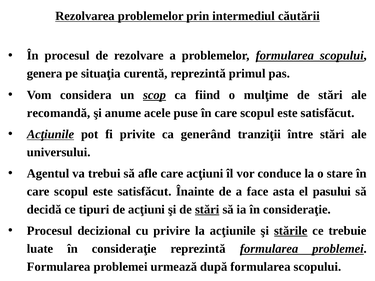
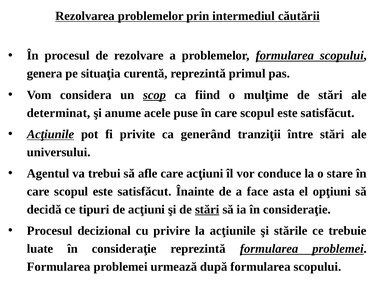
recomandă: recomandă -> determinat (59, 113)
pasului: pasului -> opţiuni (332, 192)
stările underline: present -> none (291, 231)
